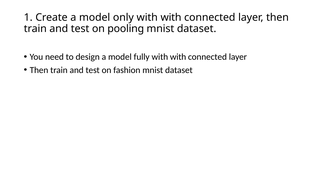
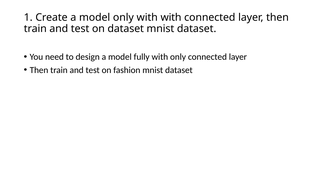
on pooling: pooling -> dataset (126, 29)
with: with -> only (178, 57)
